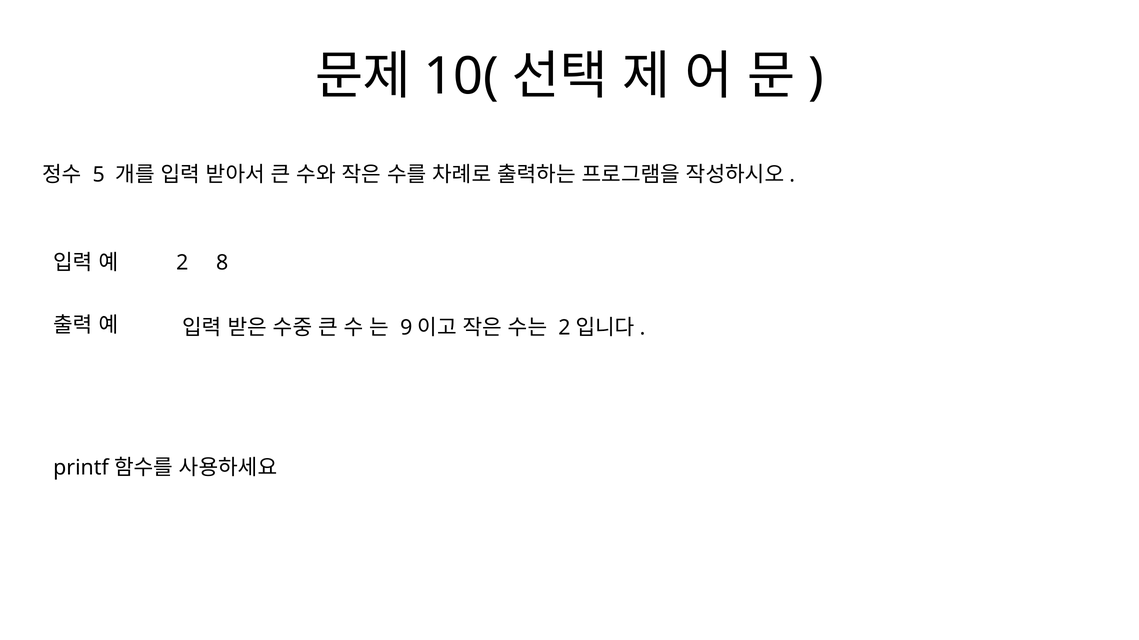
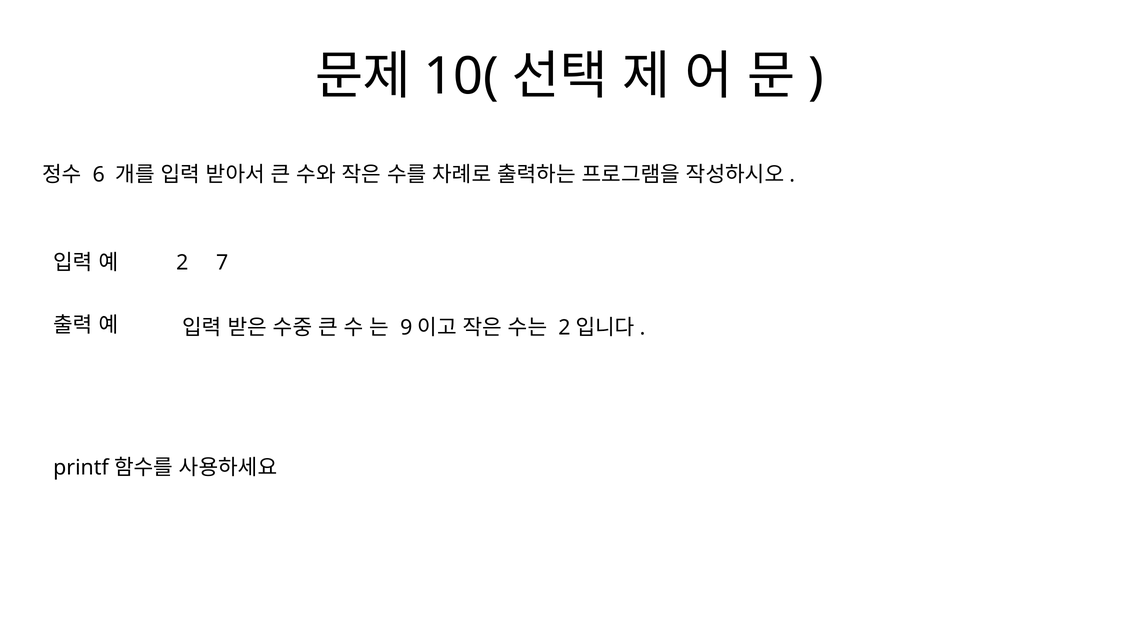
5: 5 -> 6 (99, 175)
8: 8 -> 7 (222, 263)
